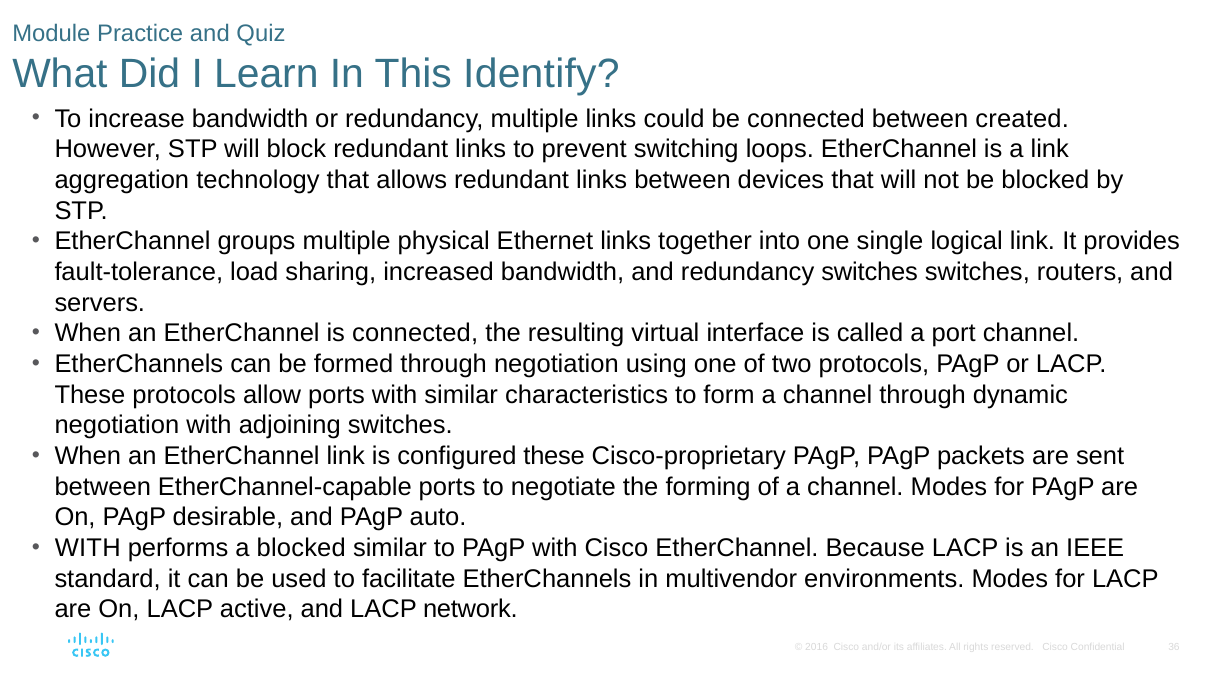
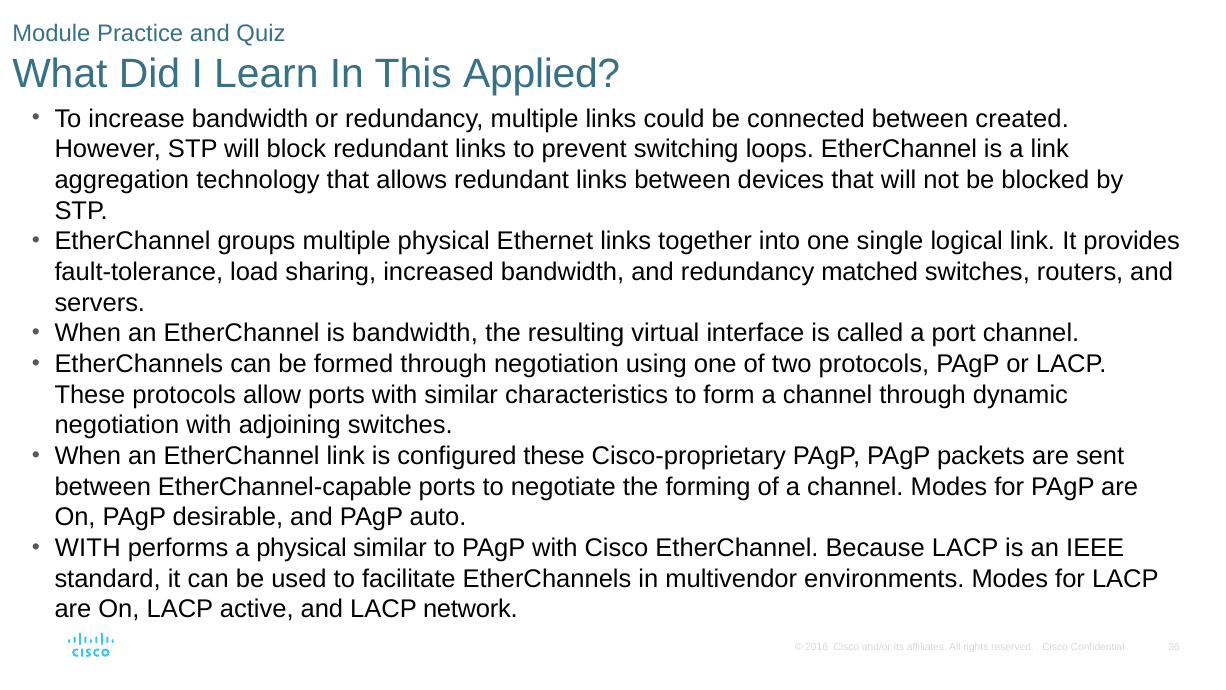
Identify: Identify -> Applied (542, 73)
redundancy switches: switches -> matched (870, 272)
is connected: connected -> bandwidth (415, 333)
a blocked: blocked -> physical (301, 548)
